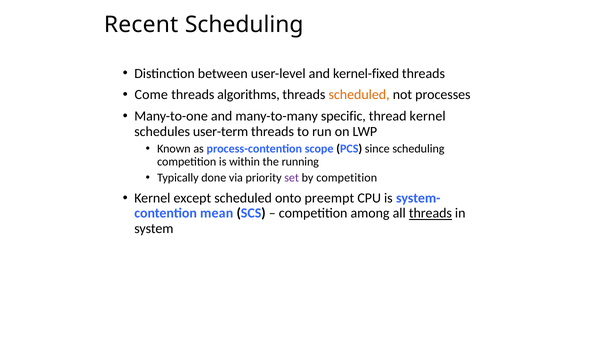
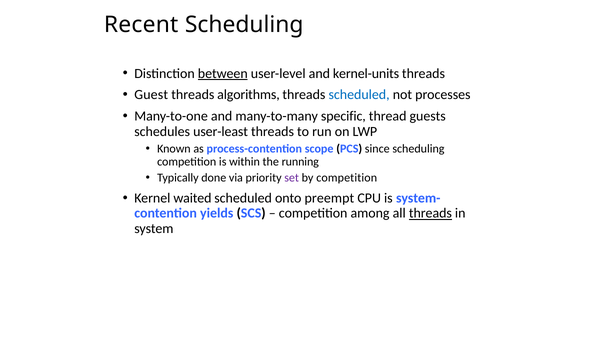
between underline: none -> present (223, 73)
kernel-fixed: kernel-fixed -> kernel-units (366, 73)
Come: Come -> Guest (151, 95)
scheduled colour: orange -> blue (359, 95)
thread kernel: kernel -> guests (428, 116)
user-term: user-term -> user-least (221, 131)
except: except -> waited (192, 198)
mean: mean -> yields (217, 213)
